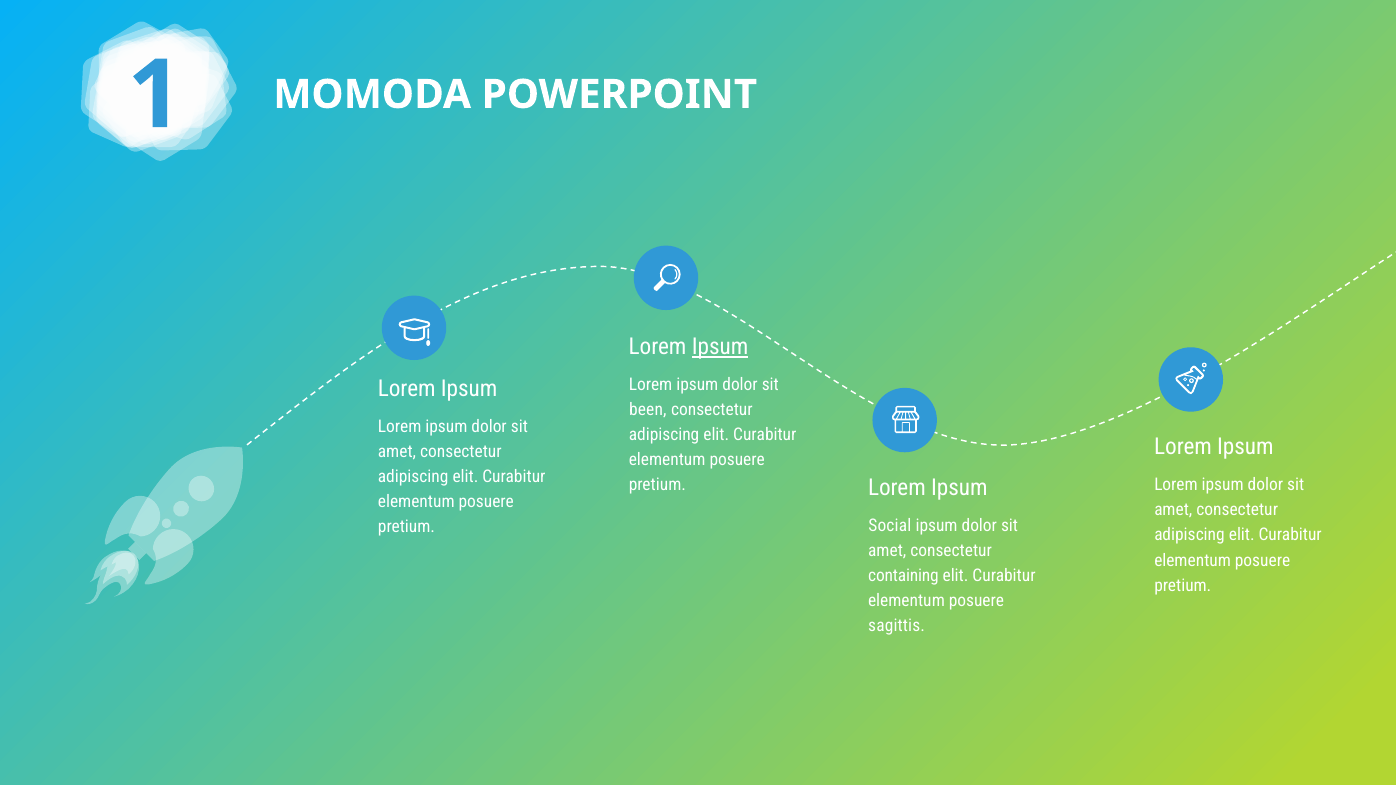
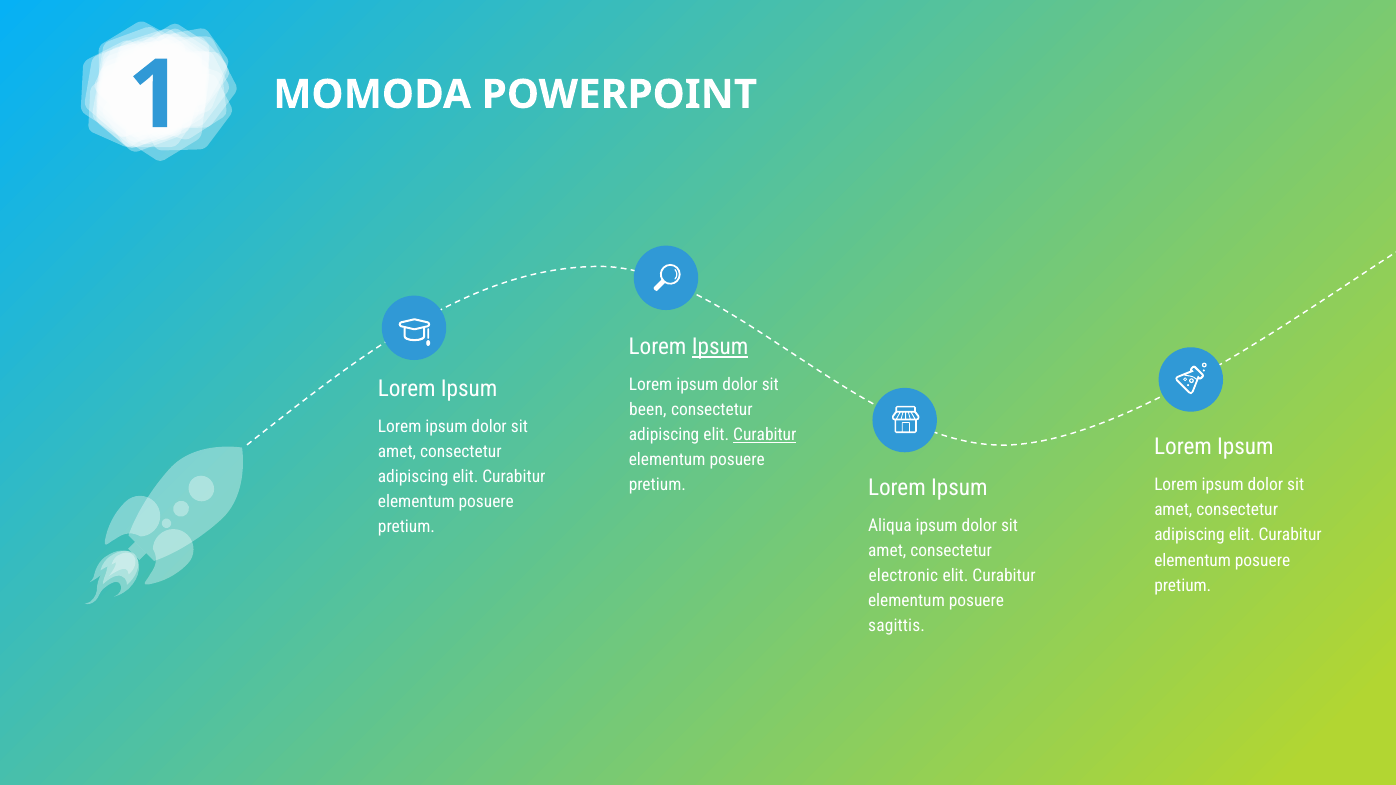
Curabitur underline: none -> present (765, 435)
Social: Social -> Aliqua (890, 526)
containing: containing -> electronic (903, 576)
